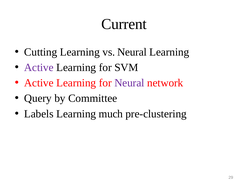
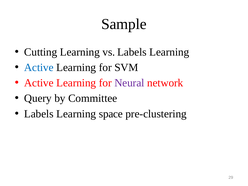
Current: Current -> Sample (124, 24)
vs Neural: Neural -> Labels (132, 52)
Active colour: purple -> blue (39, 67)
much: much -> space (111, 114)
